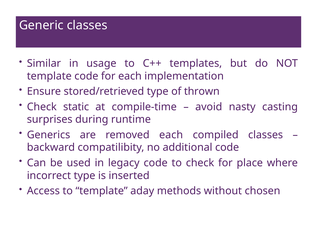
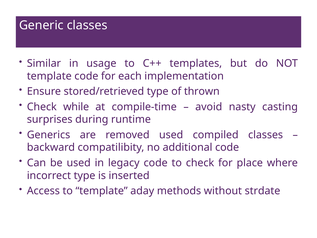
static: static -> while (76, 107)
removed each: each -> used (171, 135)
chosen: chosen -> strdate (262, 191)
